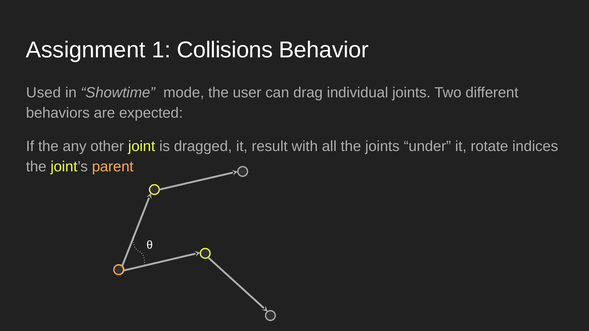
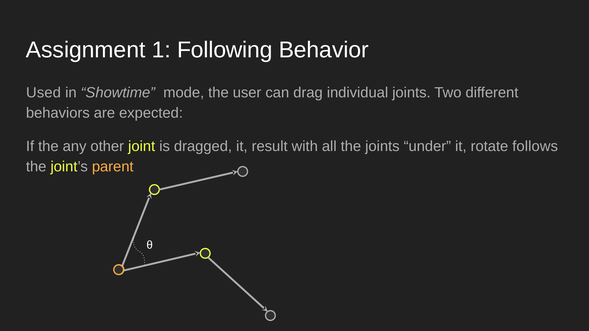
Collisions: Collisions -> Following (225, 50)
indices: indices -> follows (535, 146)
